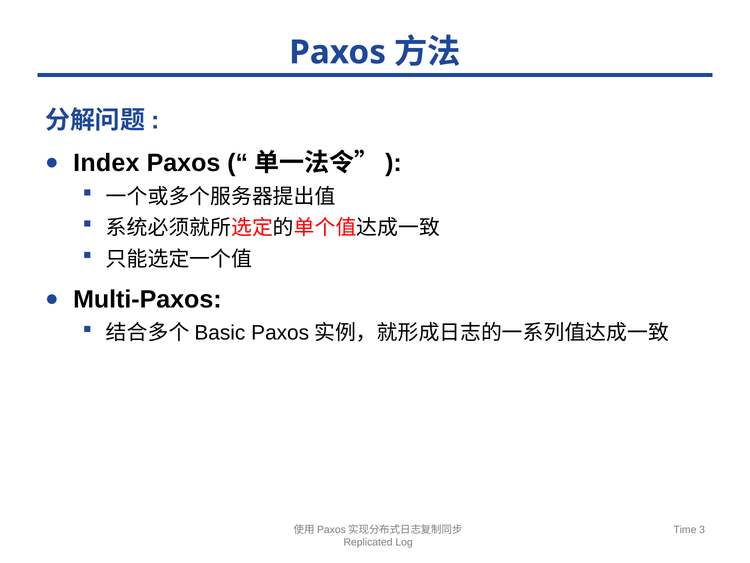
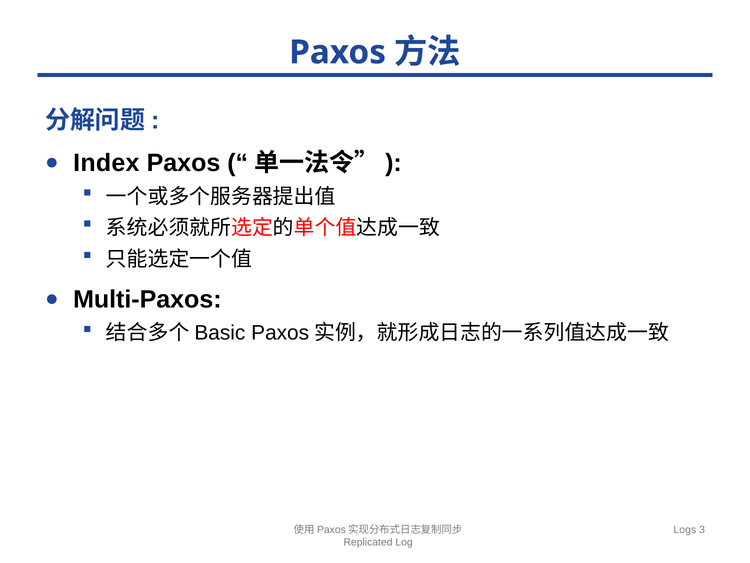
Time: Time -> Logs (685, 529)
